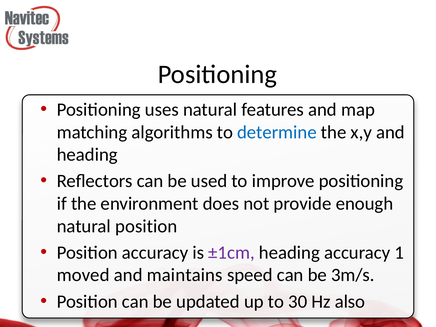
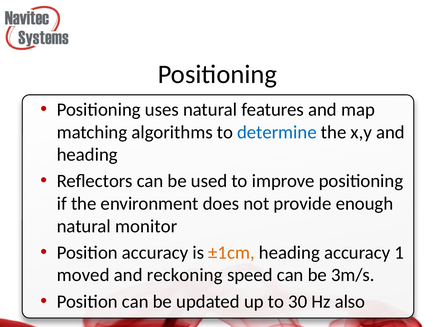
natural position: position -> monitor (146, 226)
±1cm colour: purple -> orange (232, 253)
maintains: maintains -> reckoning (185, 275)
